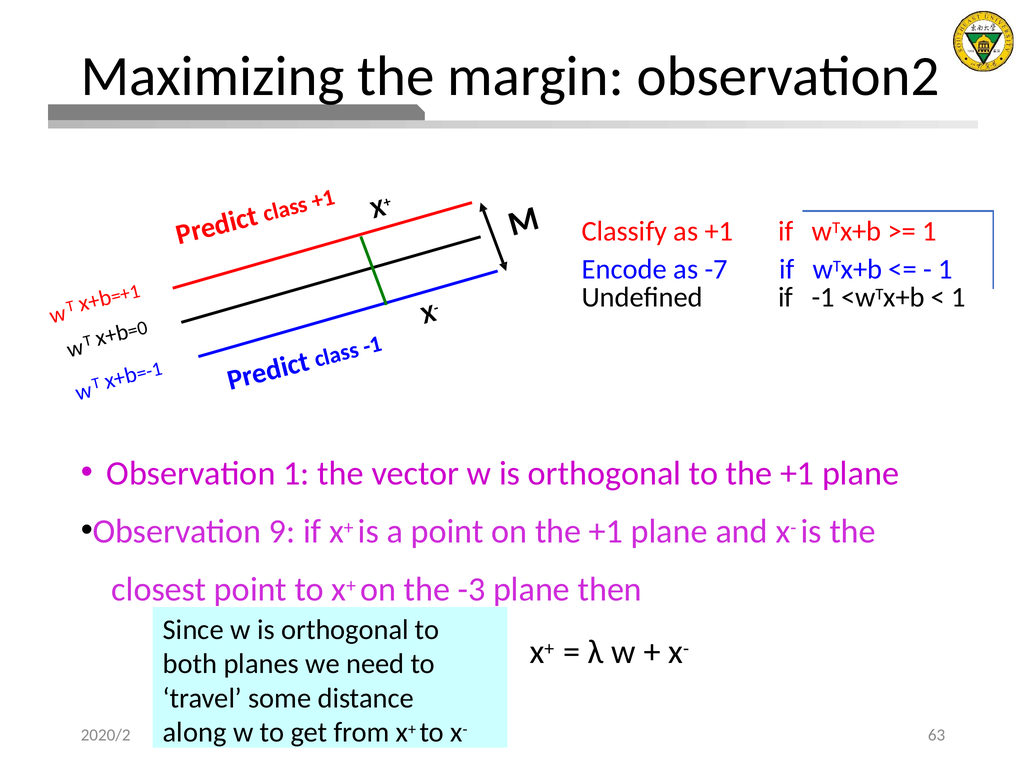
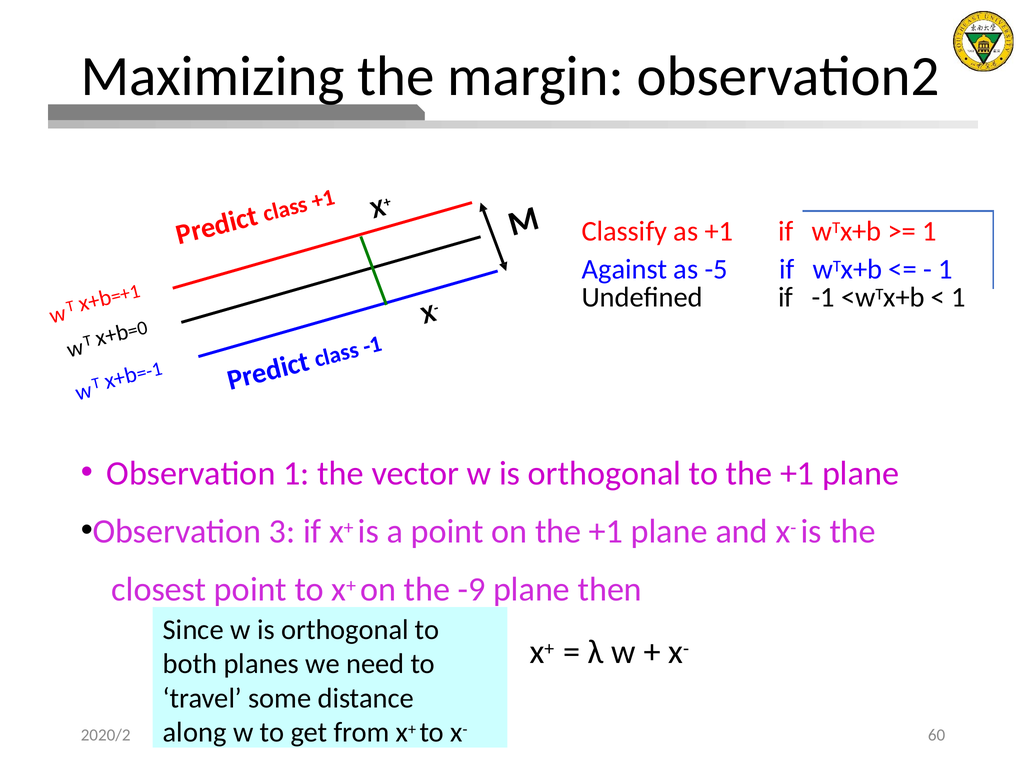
Encode: Encode -> Against (624, 269)
-7: -7 -> -5 (716, 269)
9: 9 -> 3 (282, 531)
-3: -3 -> -9 (472, 589)
63: 63 -> 60 (937, 735)
